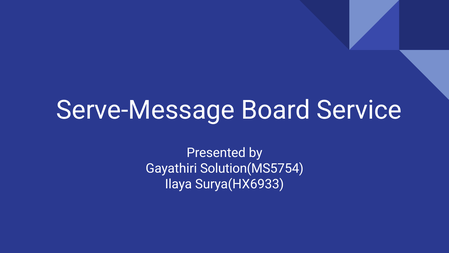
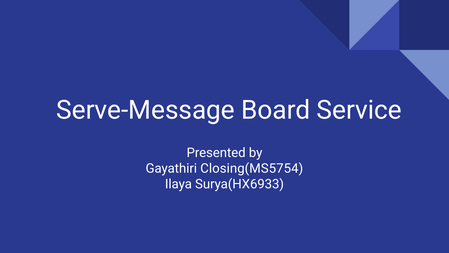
Solution(MS5754: Solution(MS5754 -> Closing(MS5754 (252, 168)
